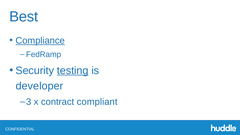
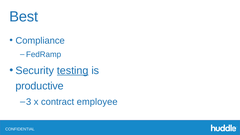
Compliance underline: present -> none (40, 41)
developer: developer -> productive (40, 86)
compliant: compliant -> employee (97, 102)
